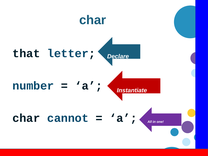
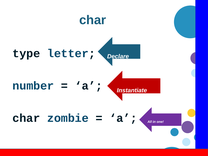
that: that -> type (26, 53)
cannot: cannot -> zombie (68, 118)
